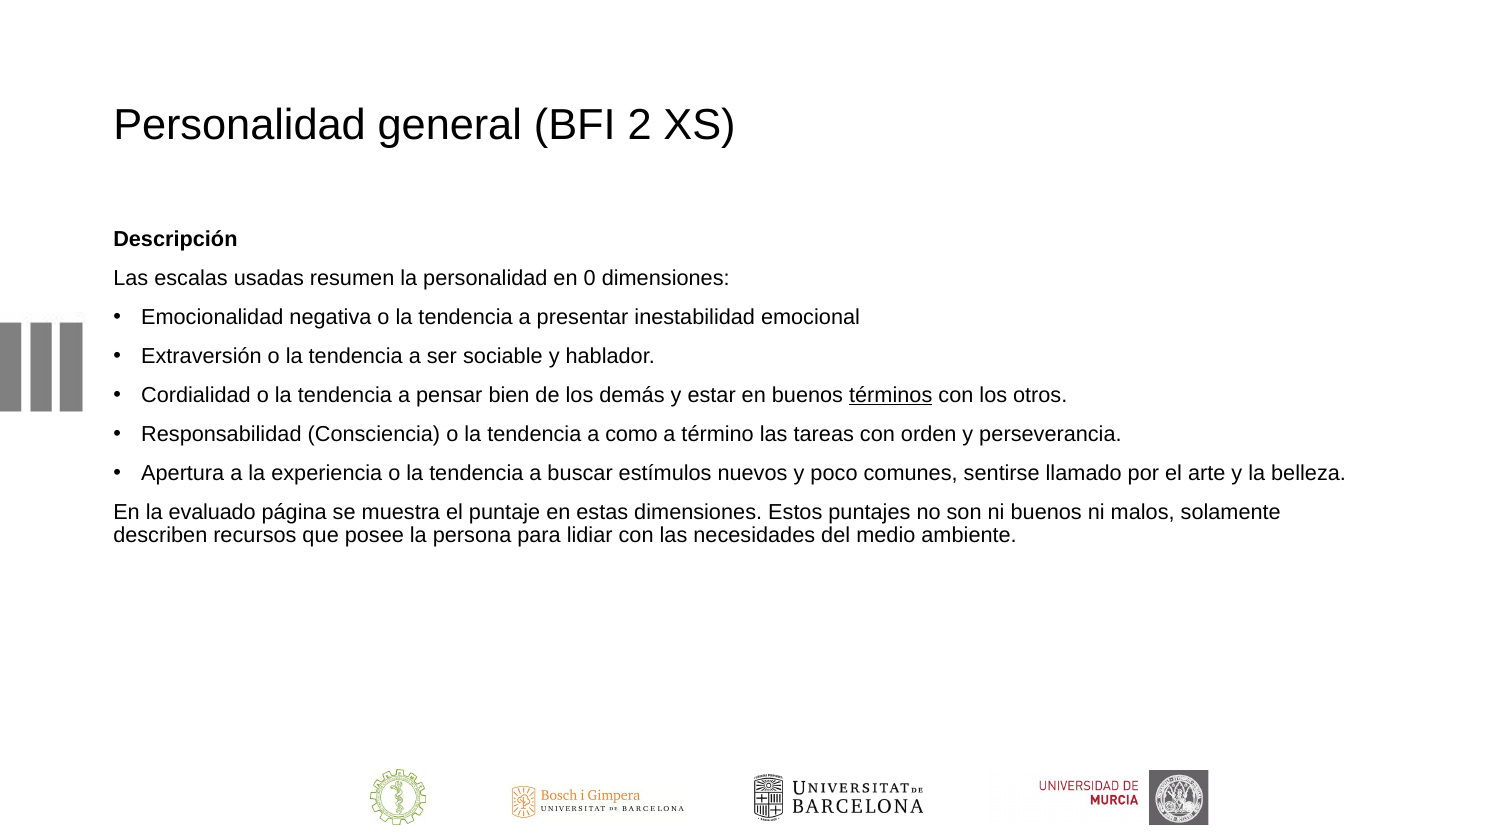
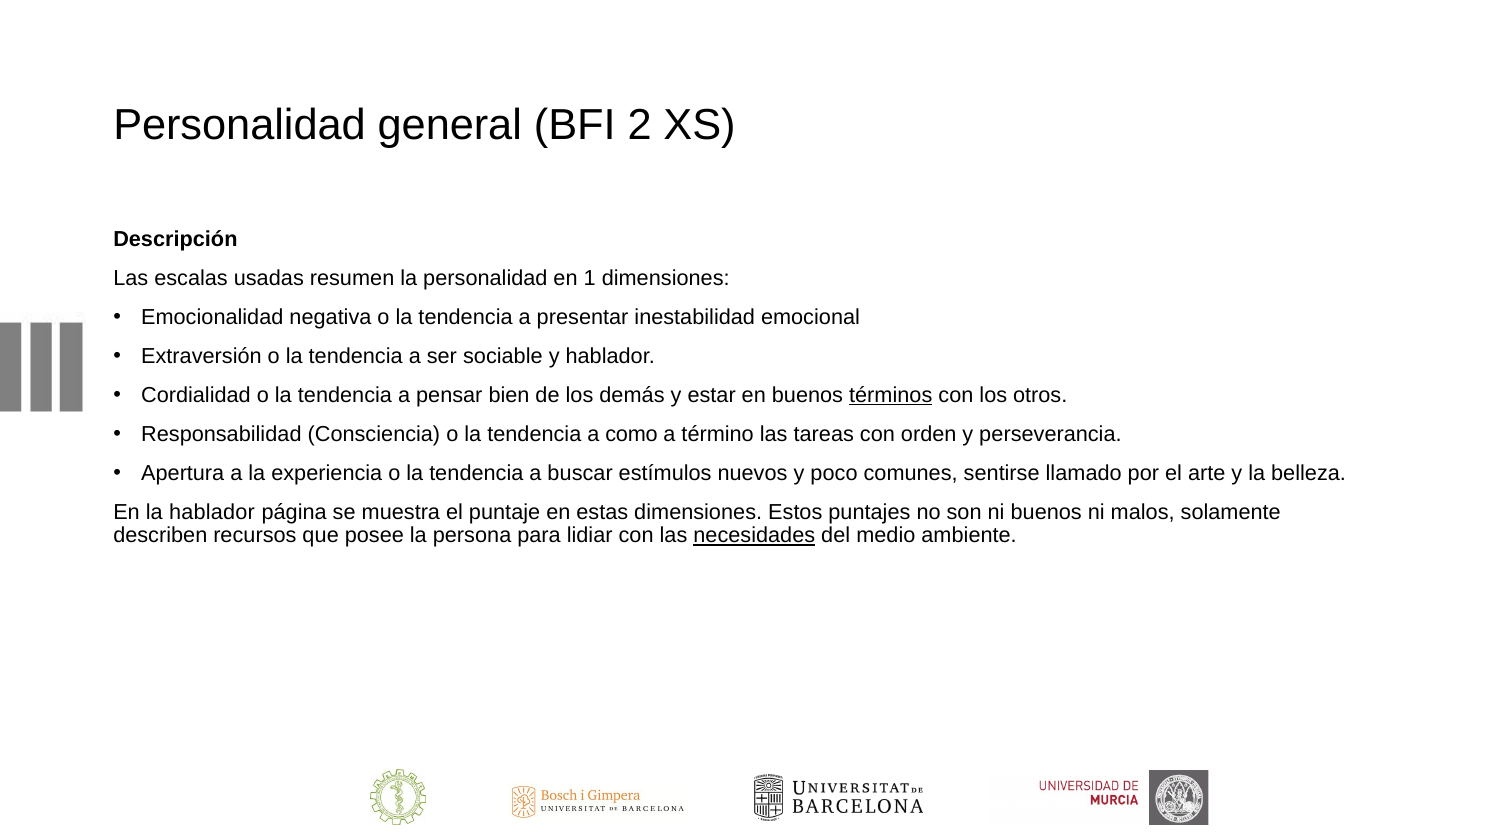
0: 0 -> 1 (590, 279)
la evaluado: evaluado -> hablador (212, 512)
necesidades underline: none -> present (754, 536)
